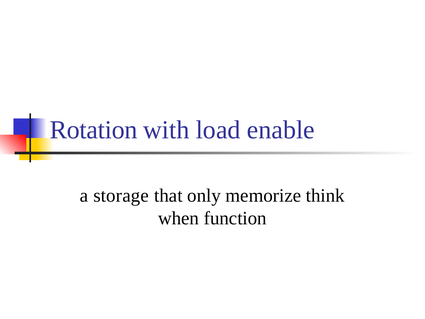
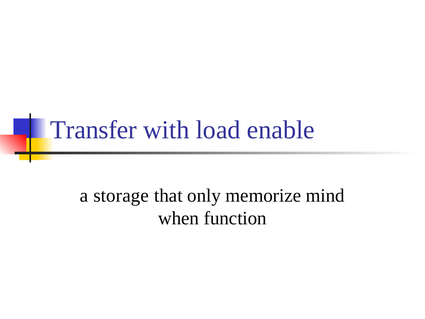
Rotation: Rotation -> Transfer (94, 130)
think: think -> mind (325, 195)
